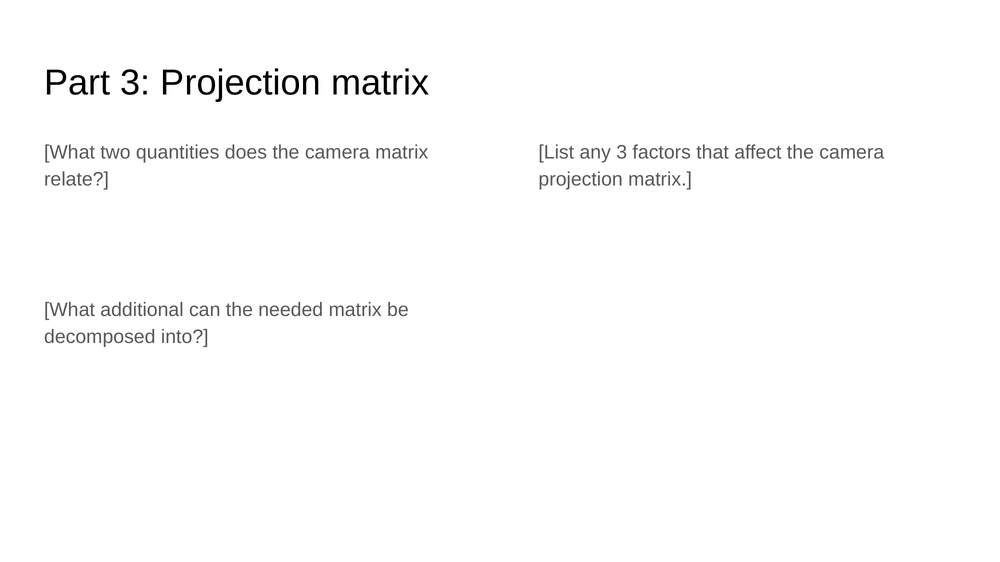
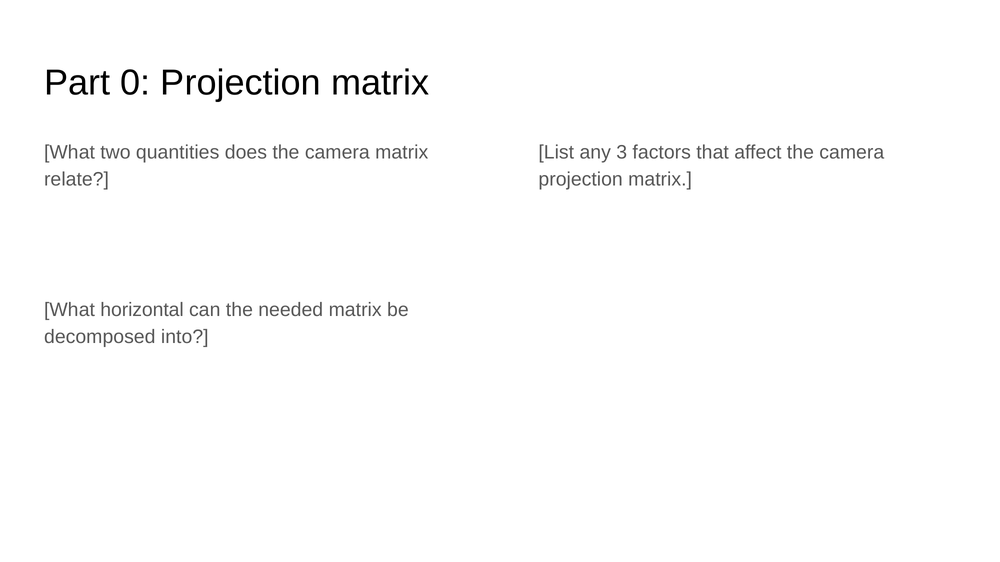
Part 3: 3 -> 0 (135, 83)
additional: additional -> horizontal (142, 310)
